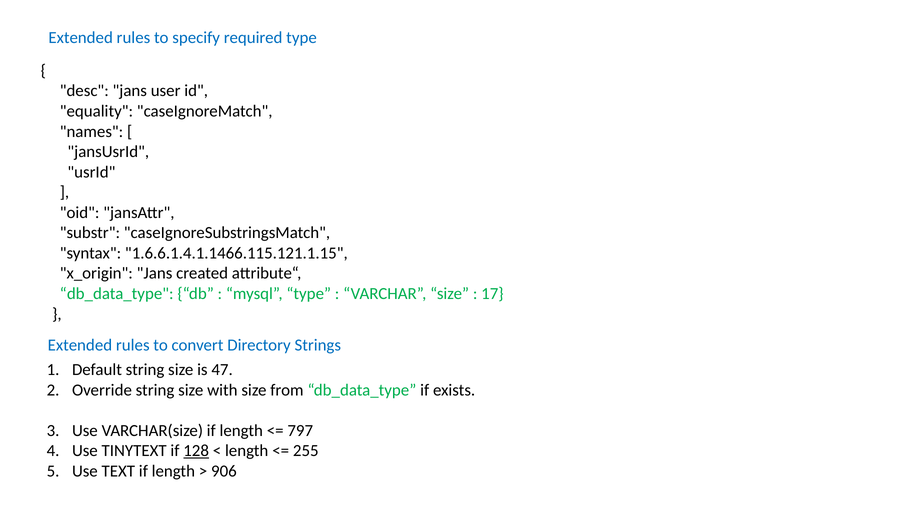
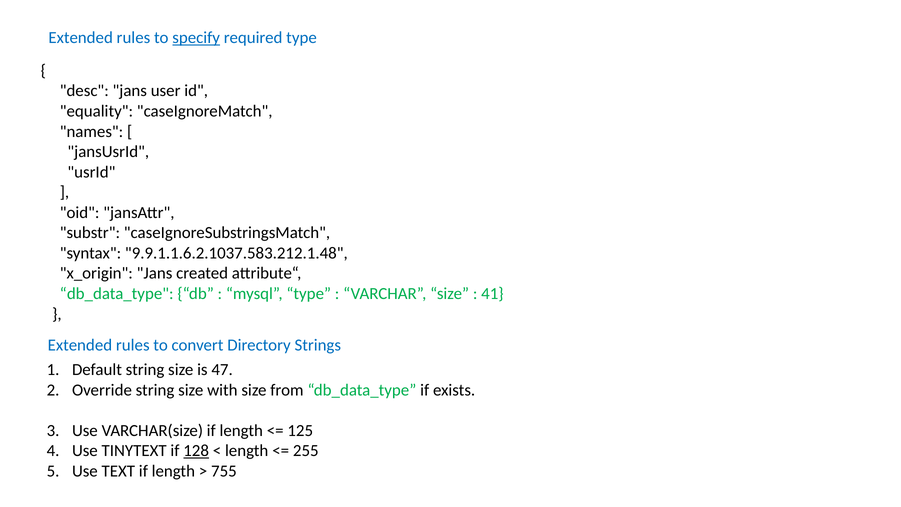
specify underline: none -> present (196, 38)
1.6.6.1.4.1.1466.115.121.1.15: 1.6.6.1.4.1.1466.115.121.1.15 -> 9.9.1.1.6.2.1037.583.212.1.48 (236, 253)
17: 17 -> 41 (492, 294)
797: 797 -> 125 (300, 430)
906: 906 -> 755 (224, 471)
